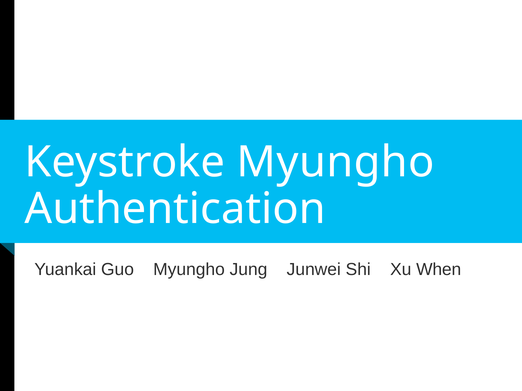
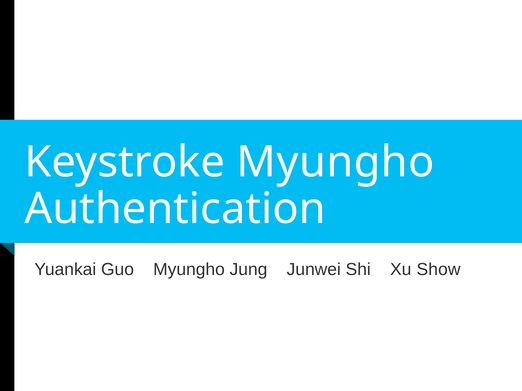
When: When -> Show (439, 270)
